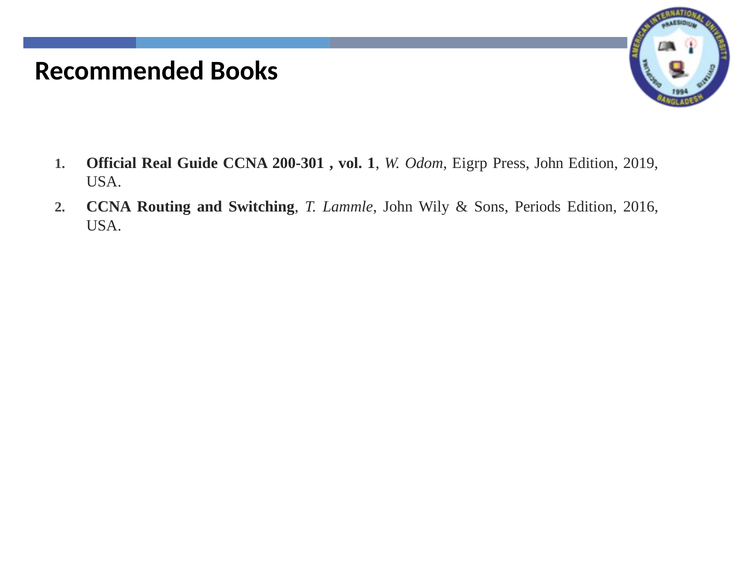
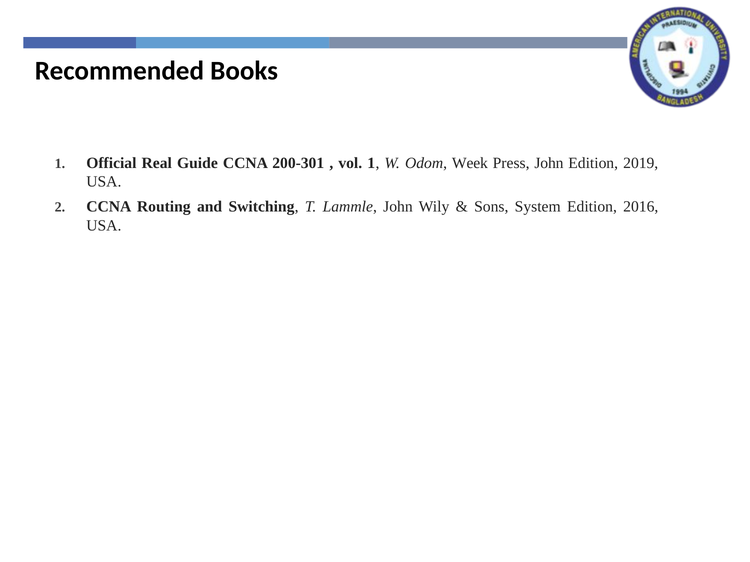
Eigrp: Eigrp -> Week (470, 163)
Periods: Periods -> System (538, 207)
